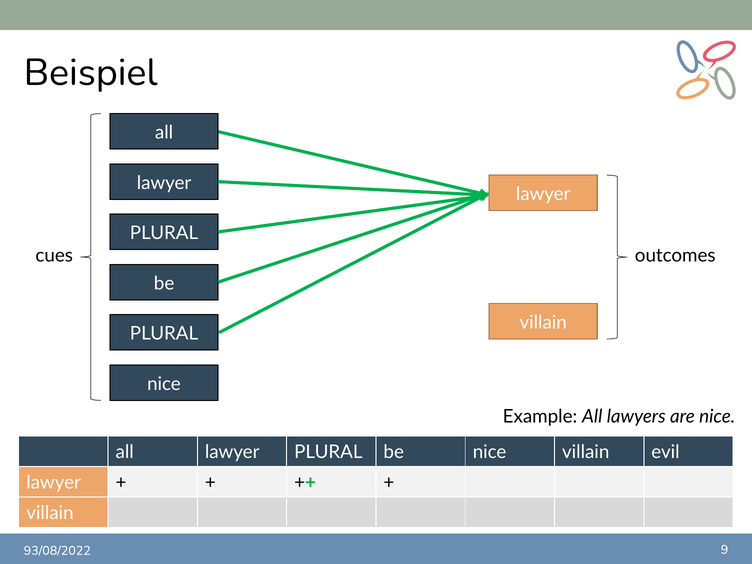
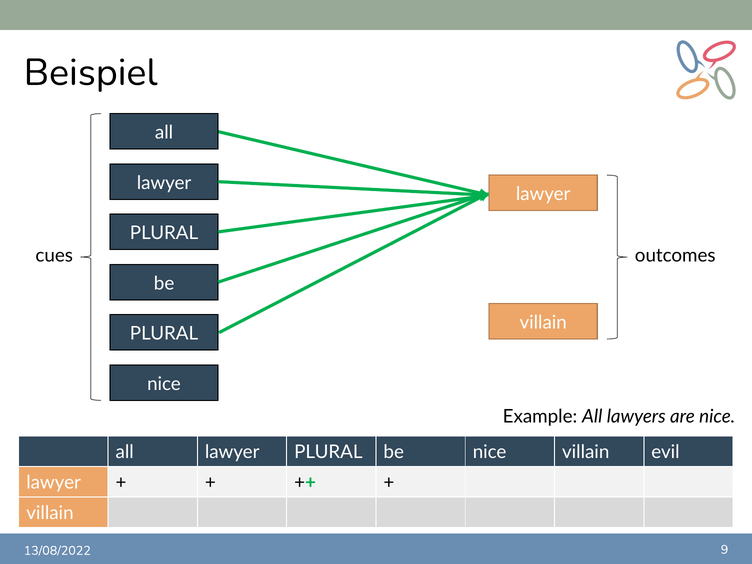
93/08/2022: 93/08/2022 -> 13/08/2022 (57, 551)
